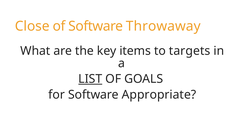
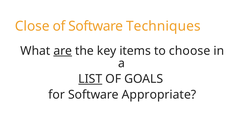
Throwaway: Throwaway -> Techniques (163, 26)
are underline: none -> present (63, 51)
targets: targets -> choose (190, 51)
